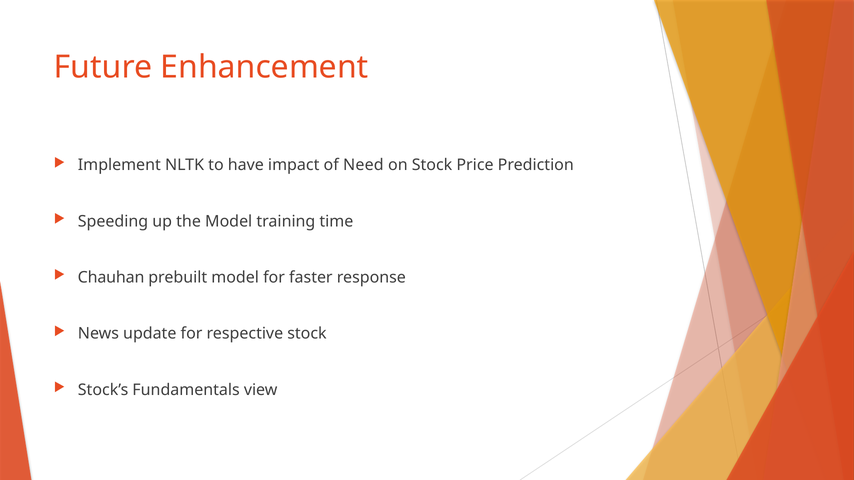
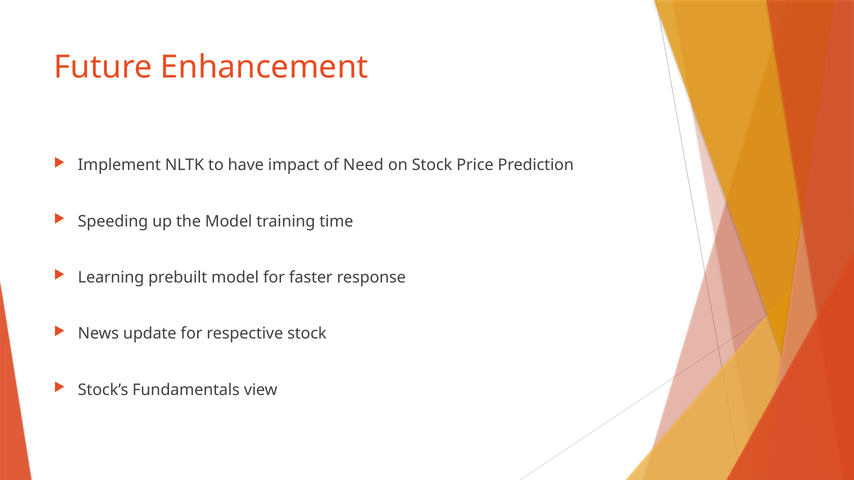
Chauhan: Chauhan -> Learning (111, 278)
